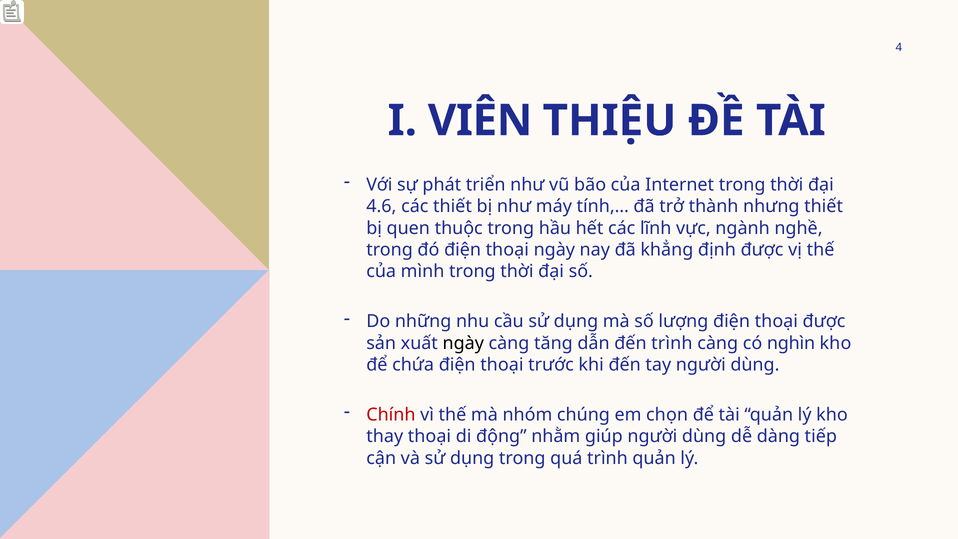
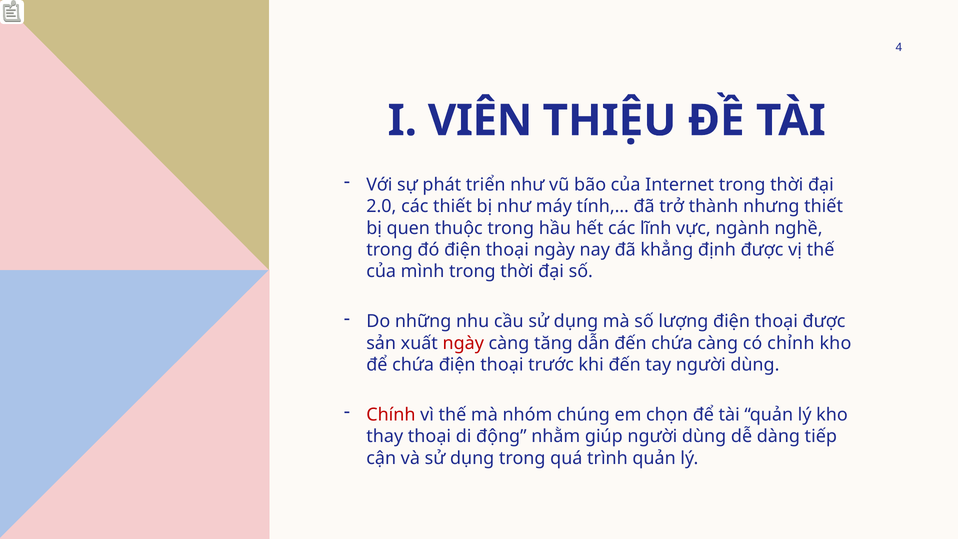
4.6: 4.6 -> 2.0 (381, 207)
ngày colour: black -> red (463, 343)
đến trình: trình -> chứa (672, 343)
nghìn: nghìn -> chỉnh (791, 343)
